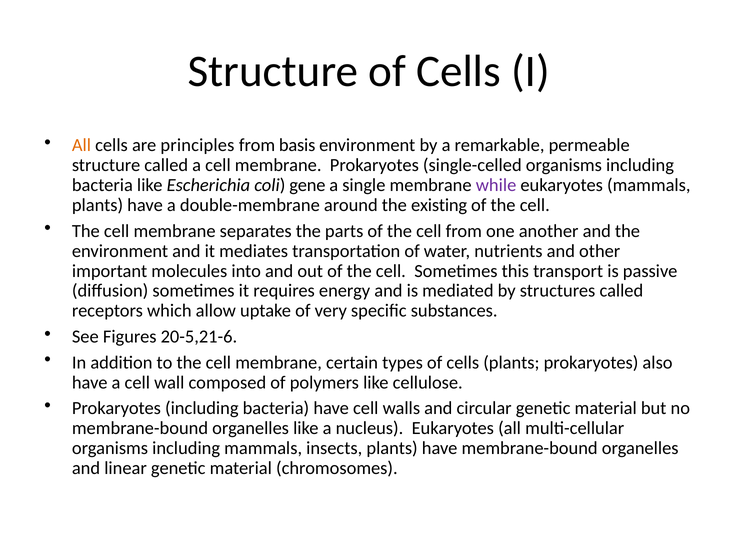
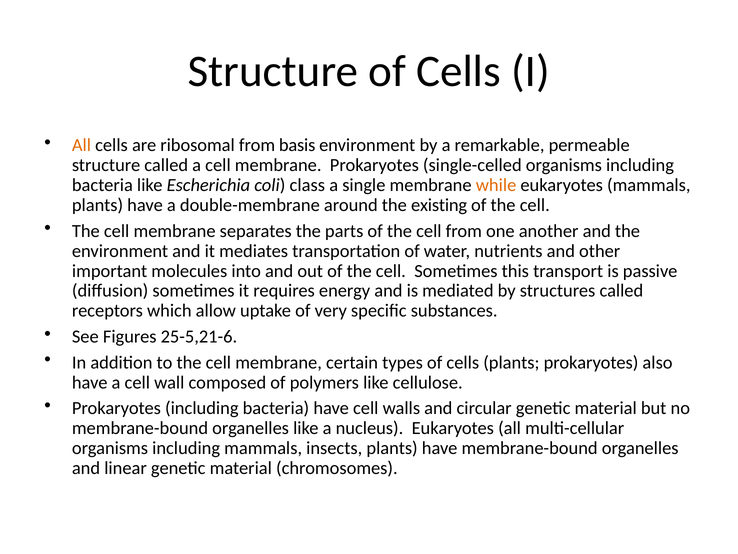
principles: principles -> ribosomal (198, 145)
gene: gene -> class (307, 185)
while colour: purple -> orange (496, 185)
20-5,21-6: 20-5,21-6 -> 25-5,21-6 (199, 336)
